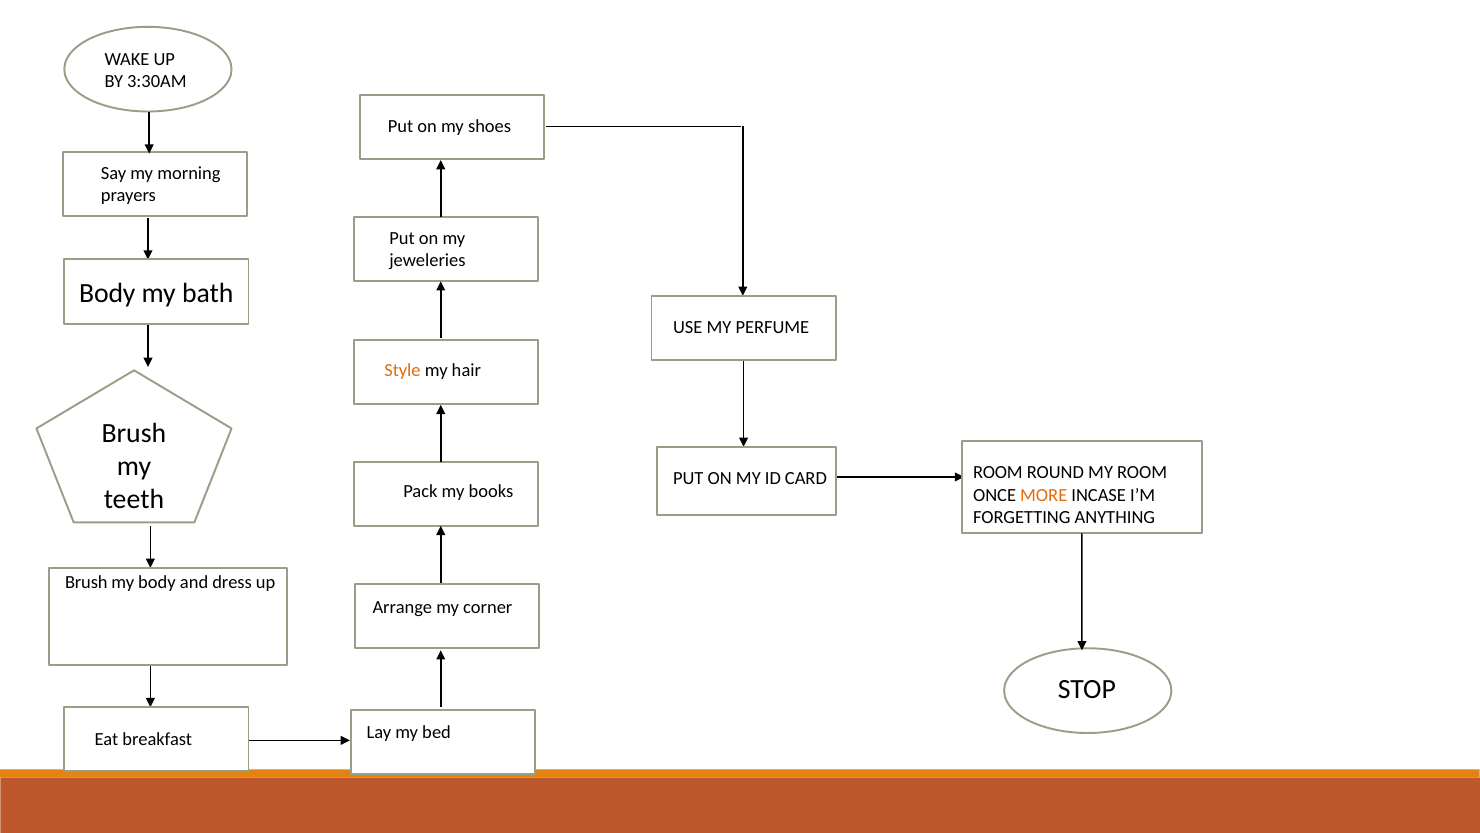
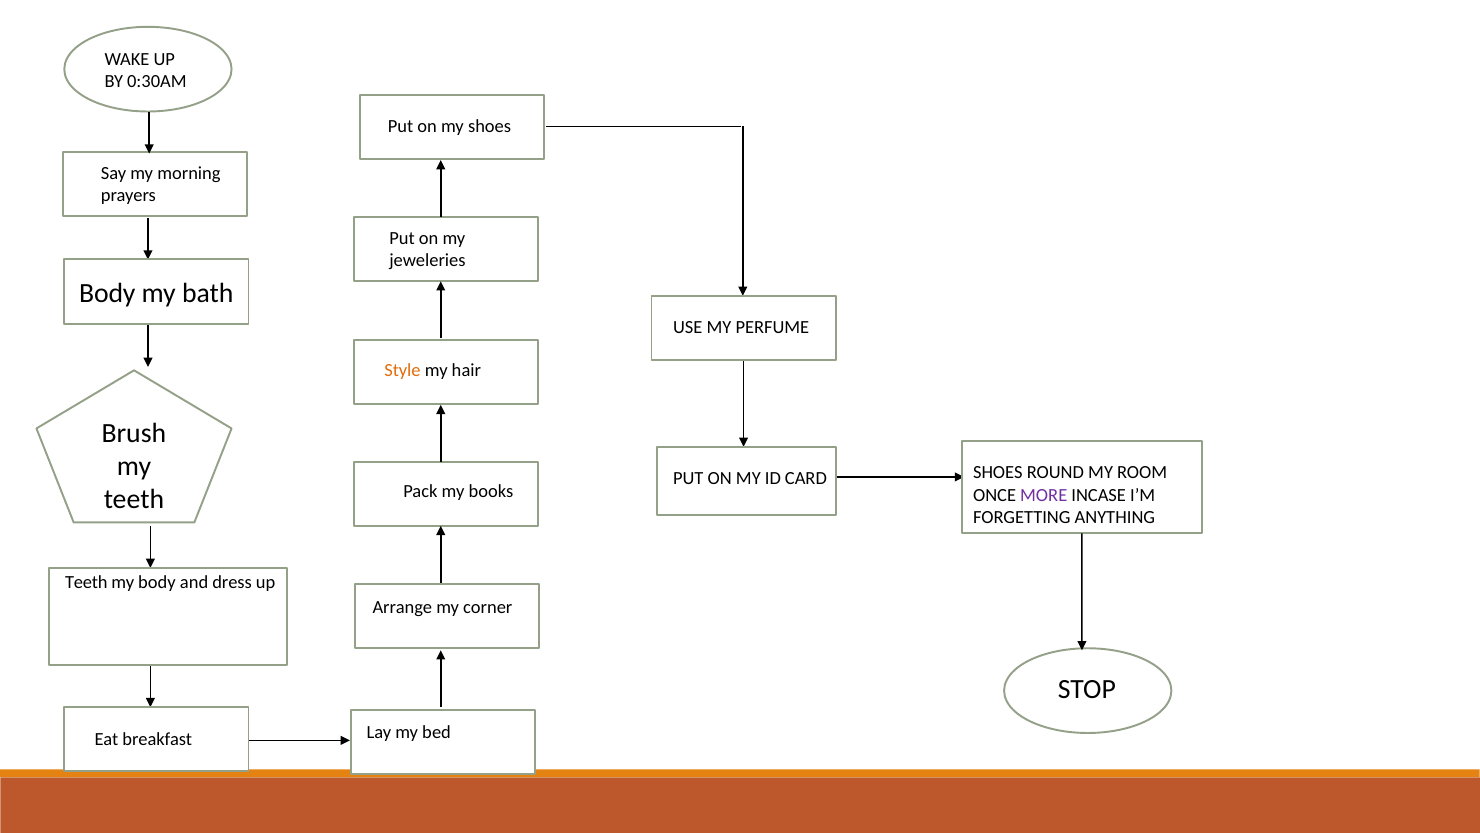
3:30AM: 3:30AM -> 0:30AM (157, 82)
CARD ROOM: ROOM -> SHOES (998, 472)
MORE colour: orange -> purple (1044, 495)
Brush: Brush -> Teeth (86, 582)
